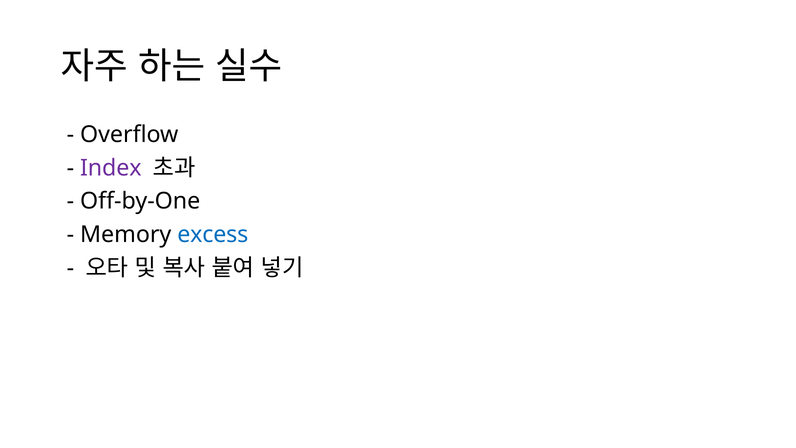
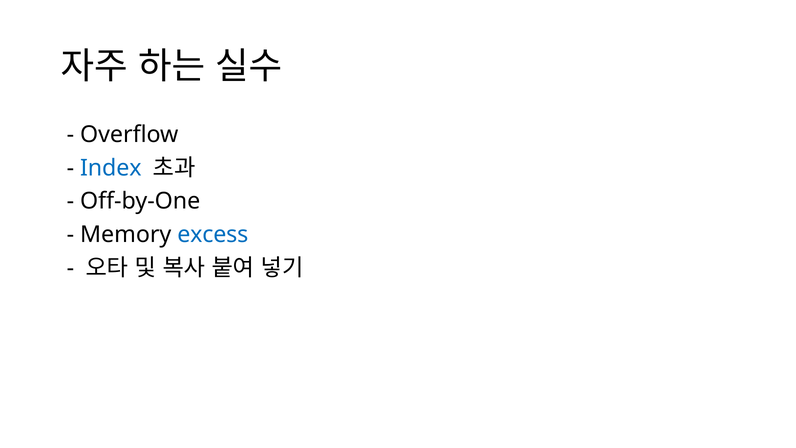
Index colour: purple -> blue (111, 168)
